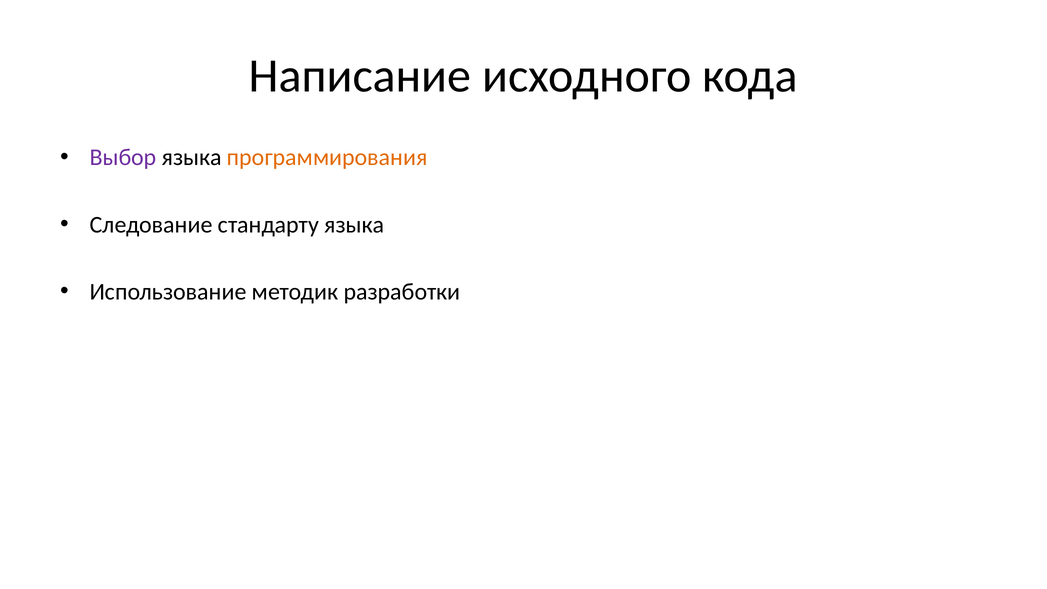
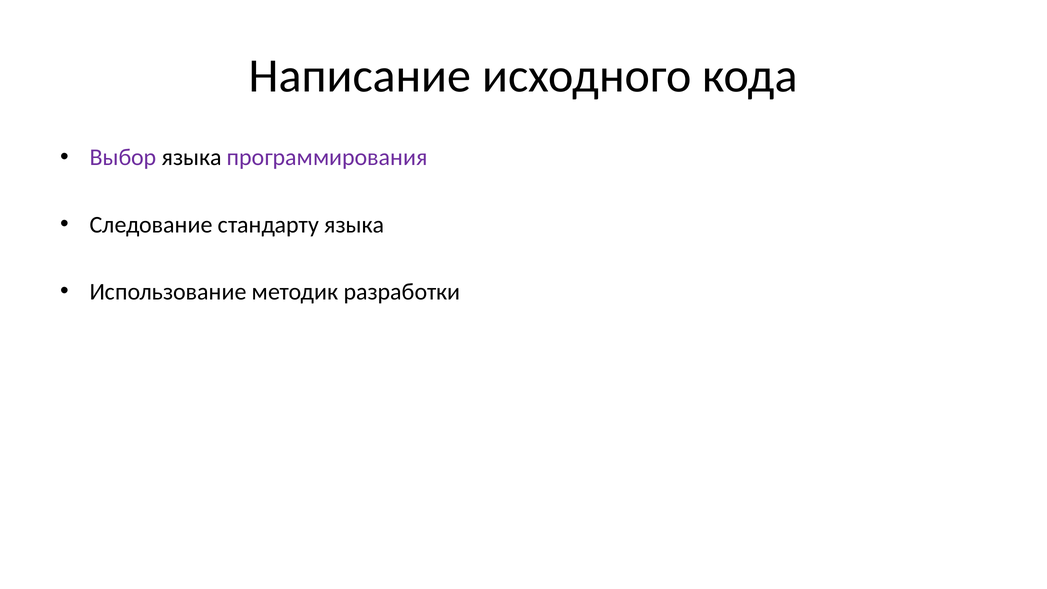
программирования colour: orange -> purple (327, 157)
